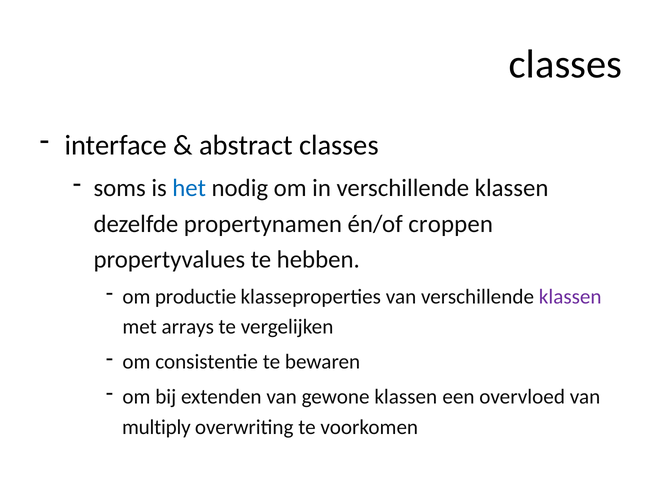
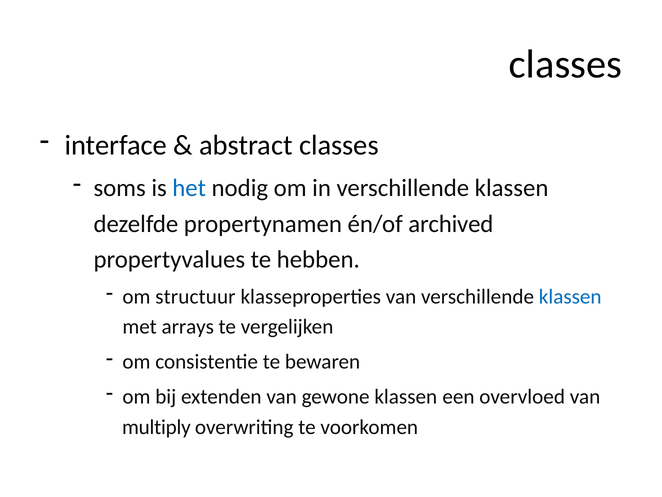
croppen: croppen -> archived (451, 224)
productie: productie -> structuur (195, 296)
klassen colour: purple -> blue (570, 296)
